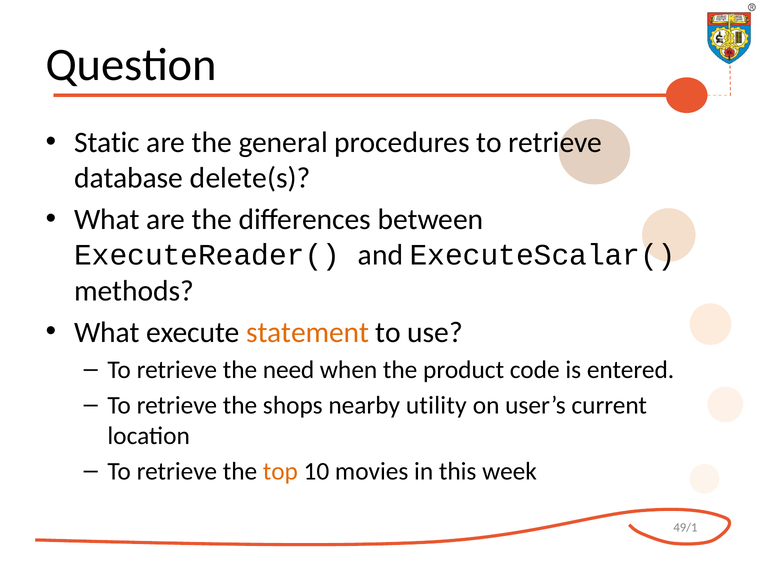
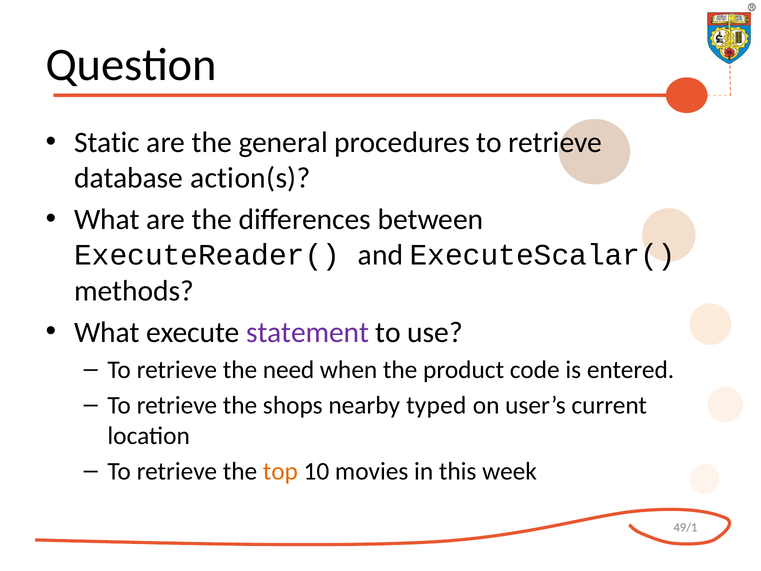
delete(s: delete(s -> action(s (250, 178)
statement colour: orange -> purple (308, 332)
utility: utility -> typed (436, 405)
